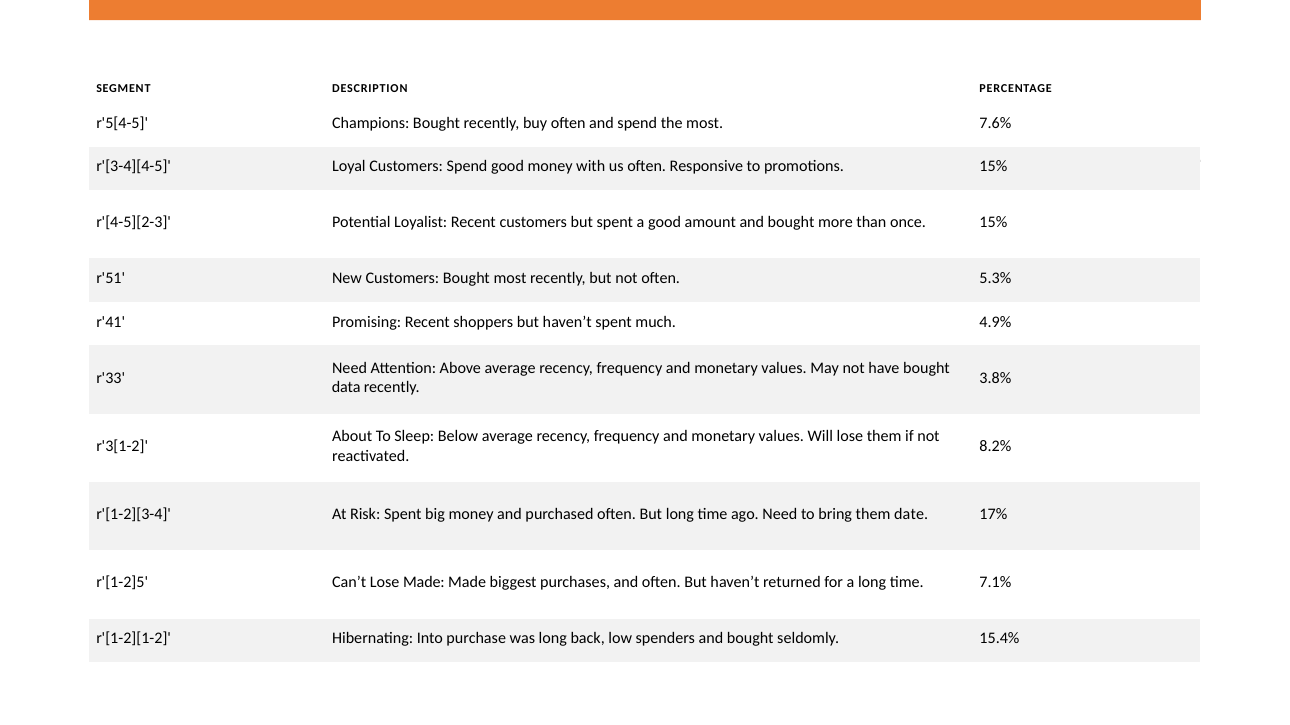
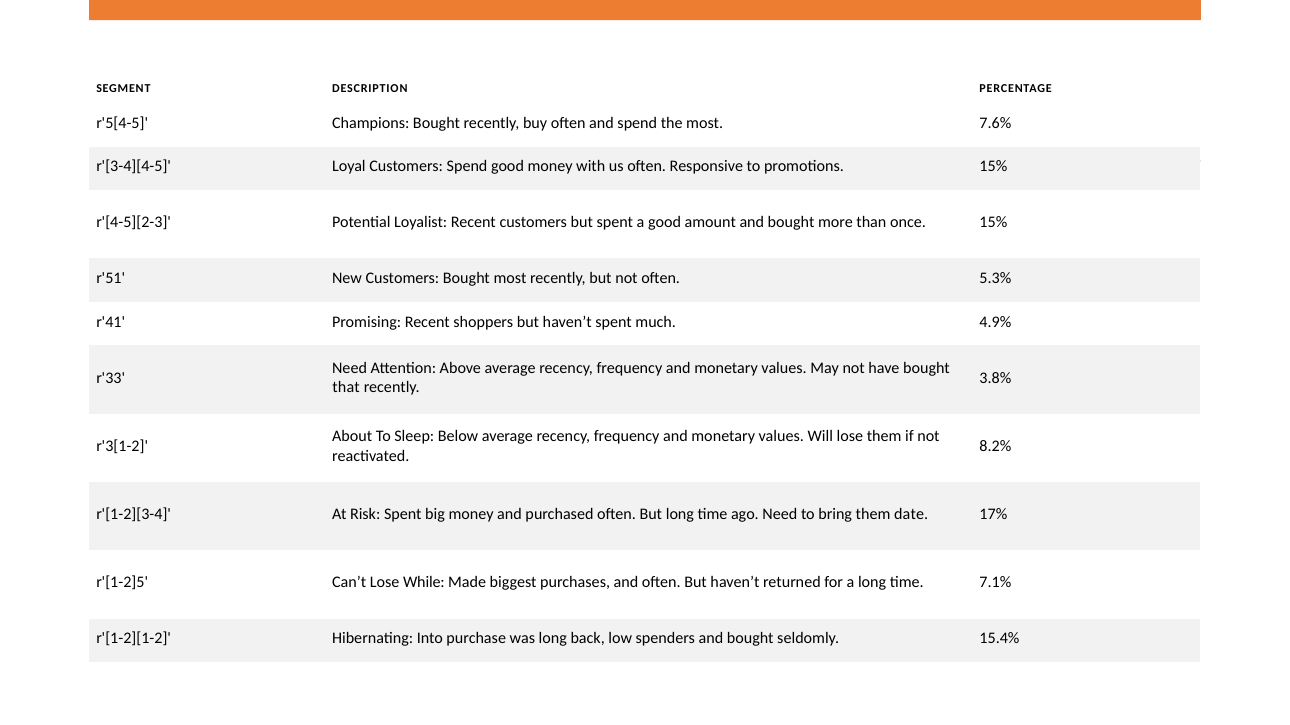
data: data -> that (346, 388)
Lose Made: Made -> While (424, 583)
